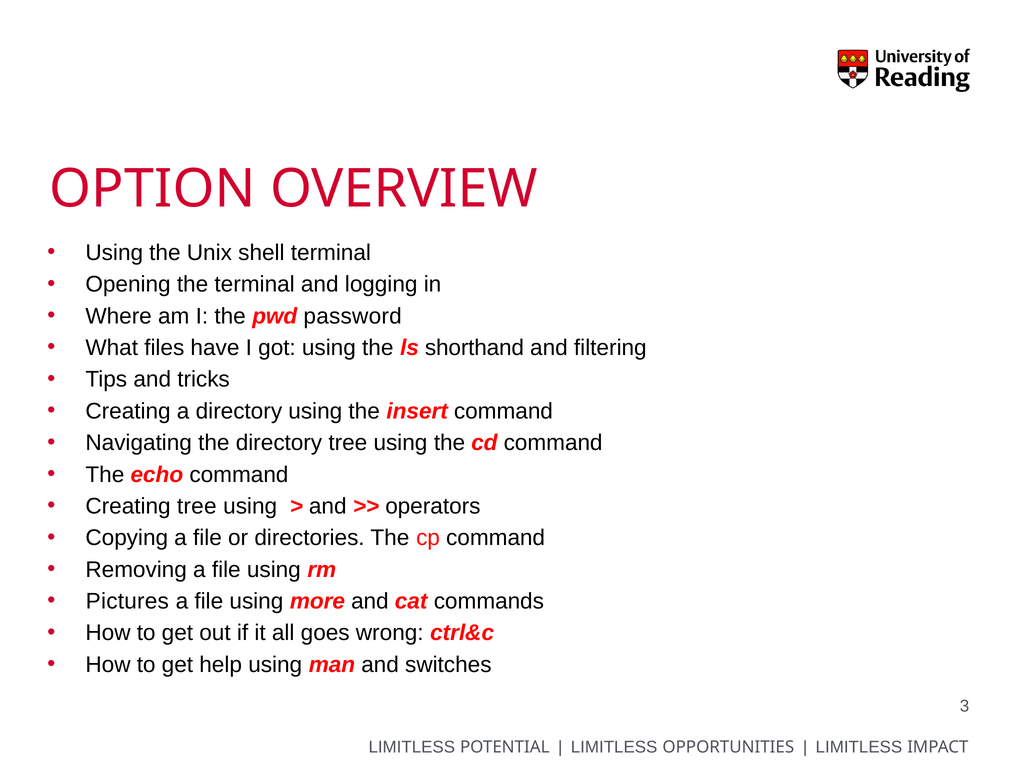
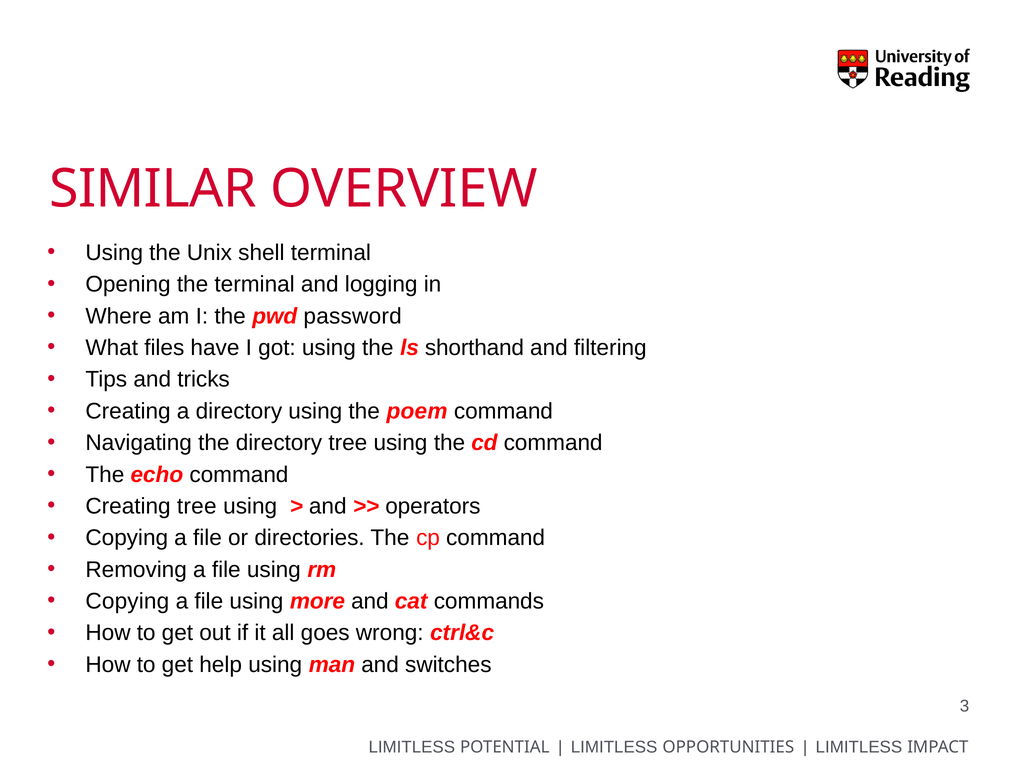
OPTION: OPTION -> SIMILAR (153, 189)
insert: insert -> poem (417, 411)
Pictures: Pictures -> Copying (127, 601)
